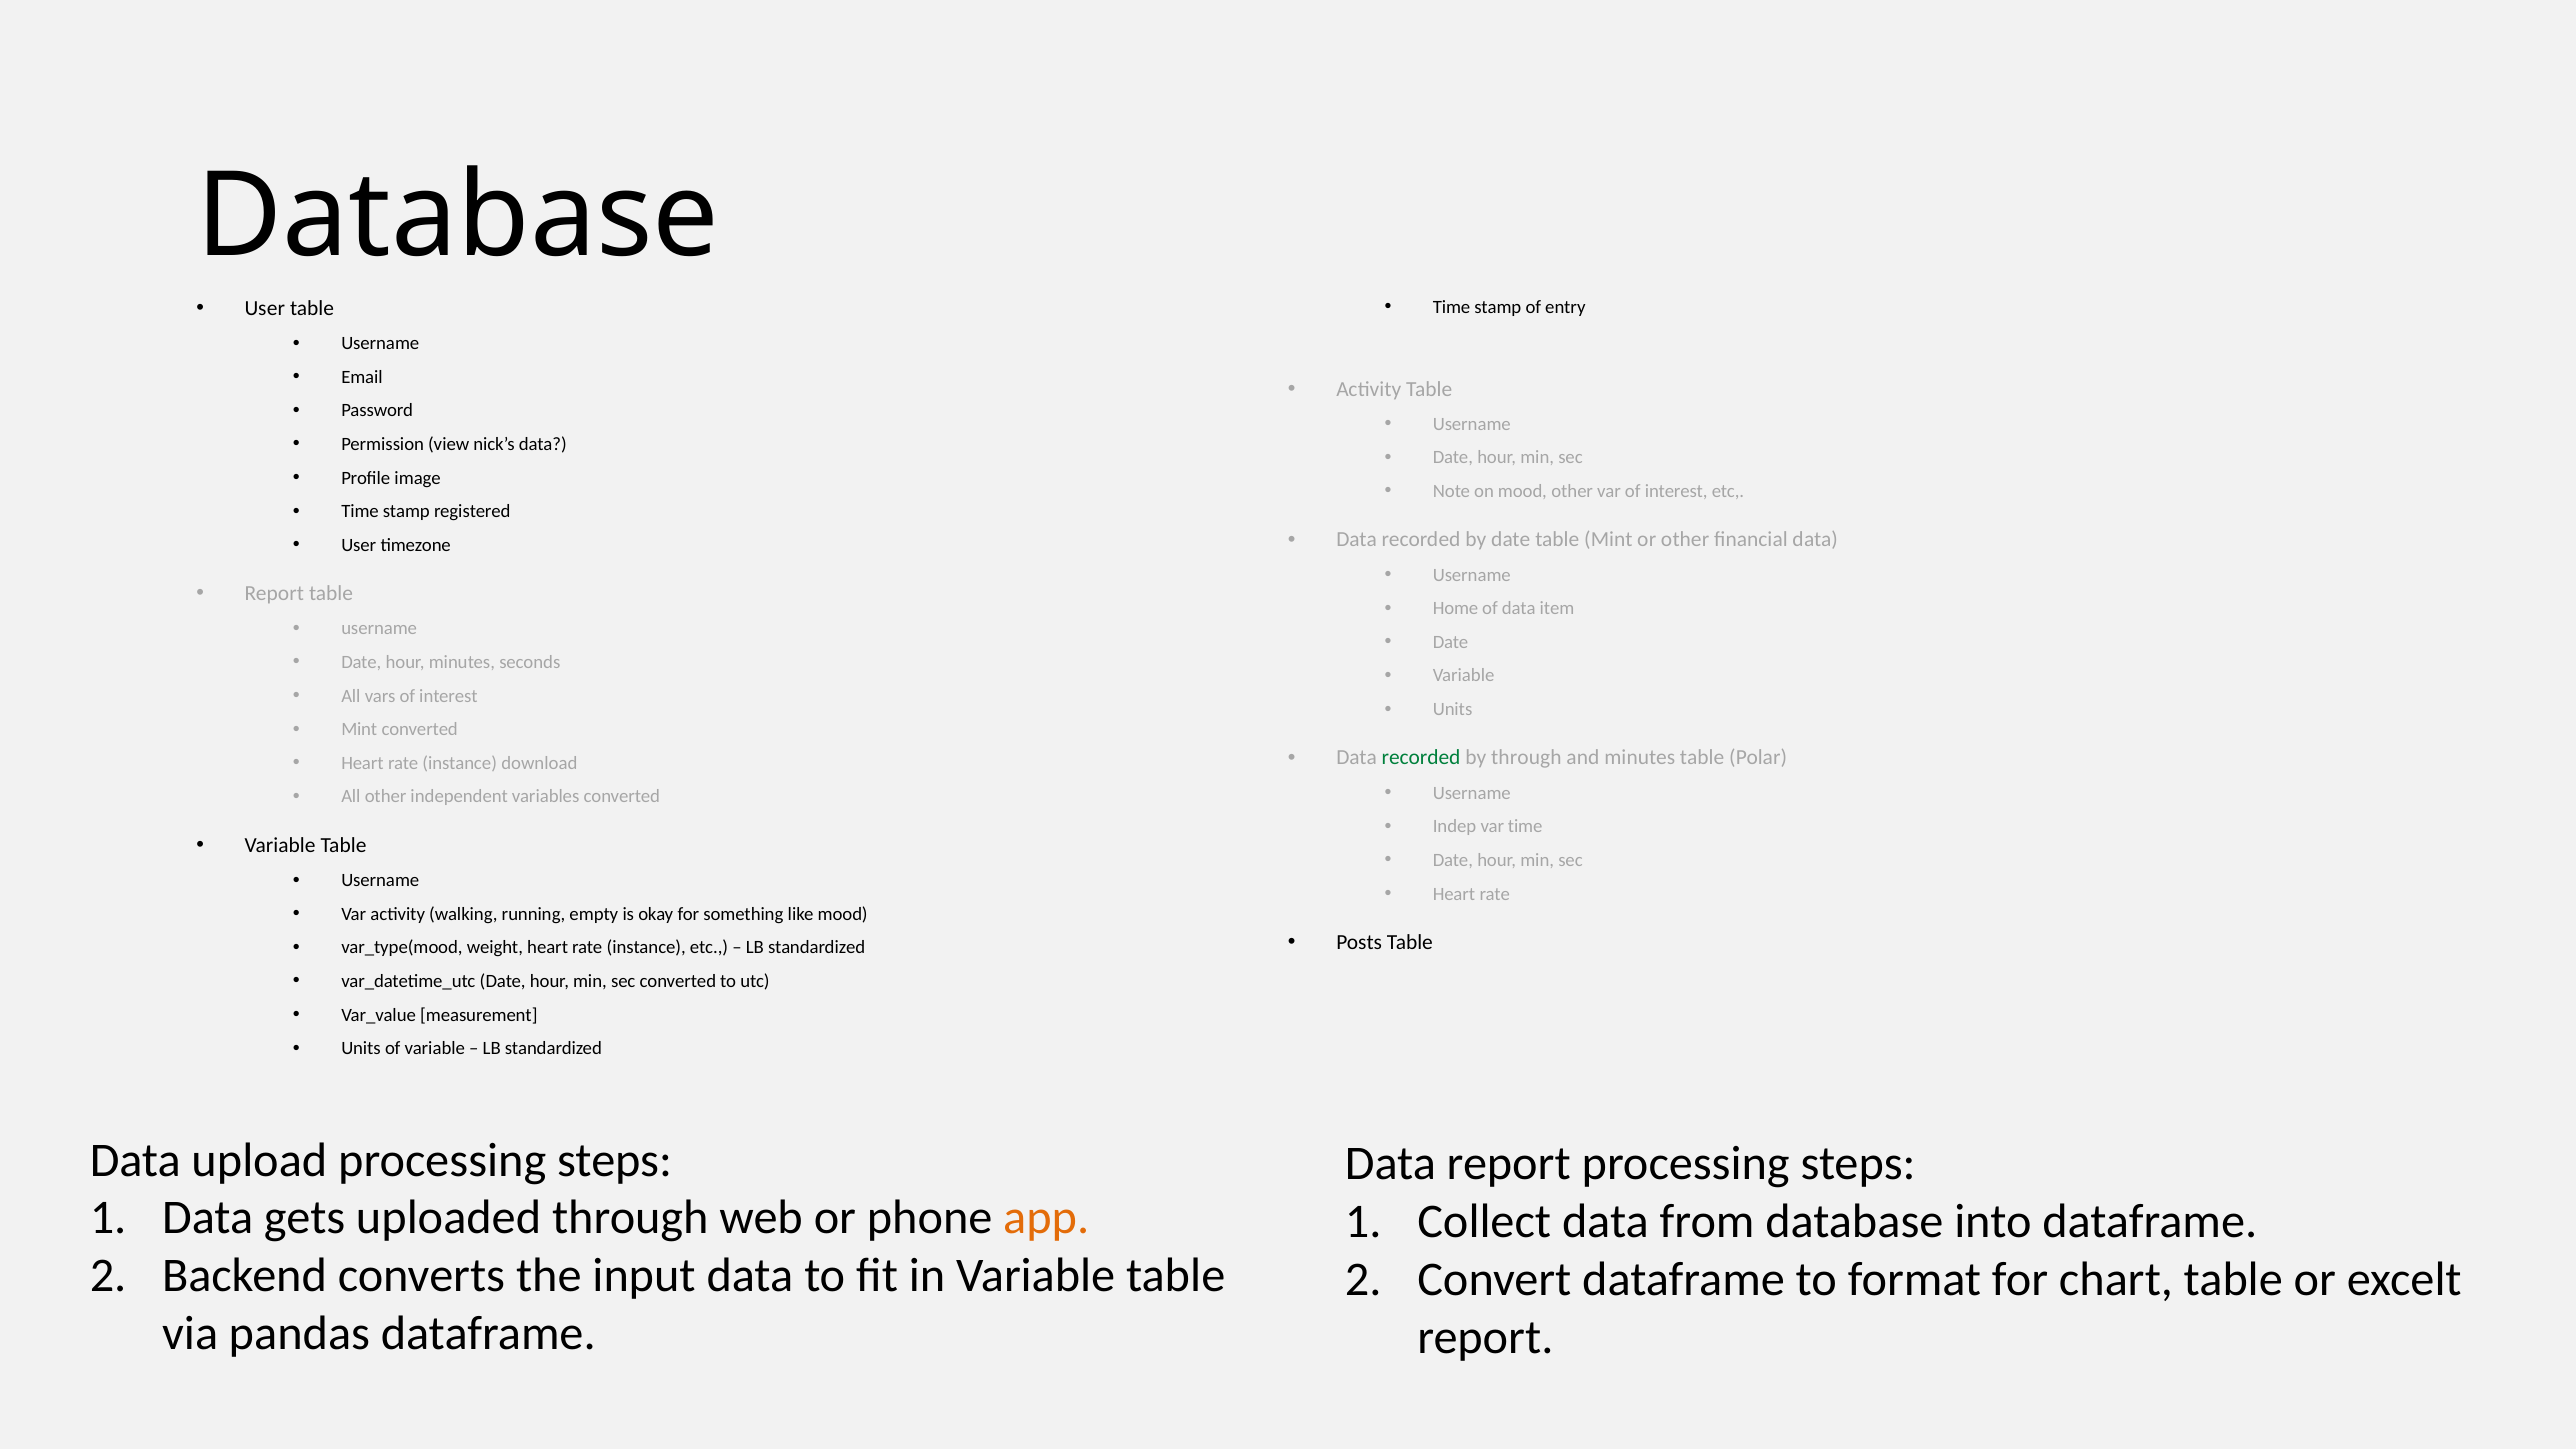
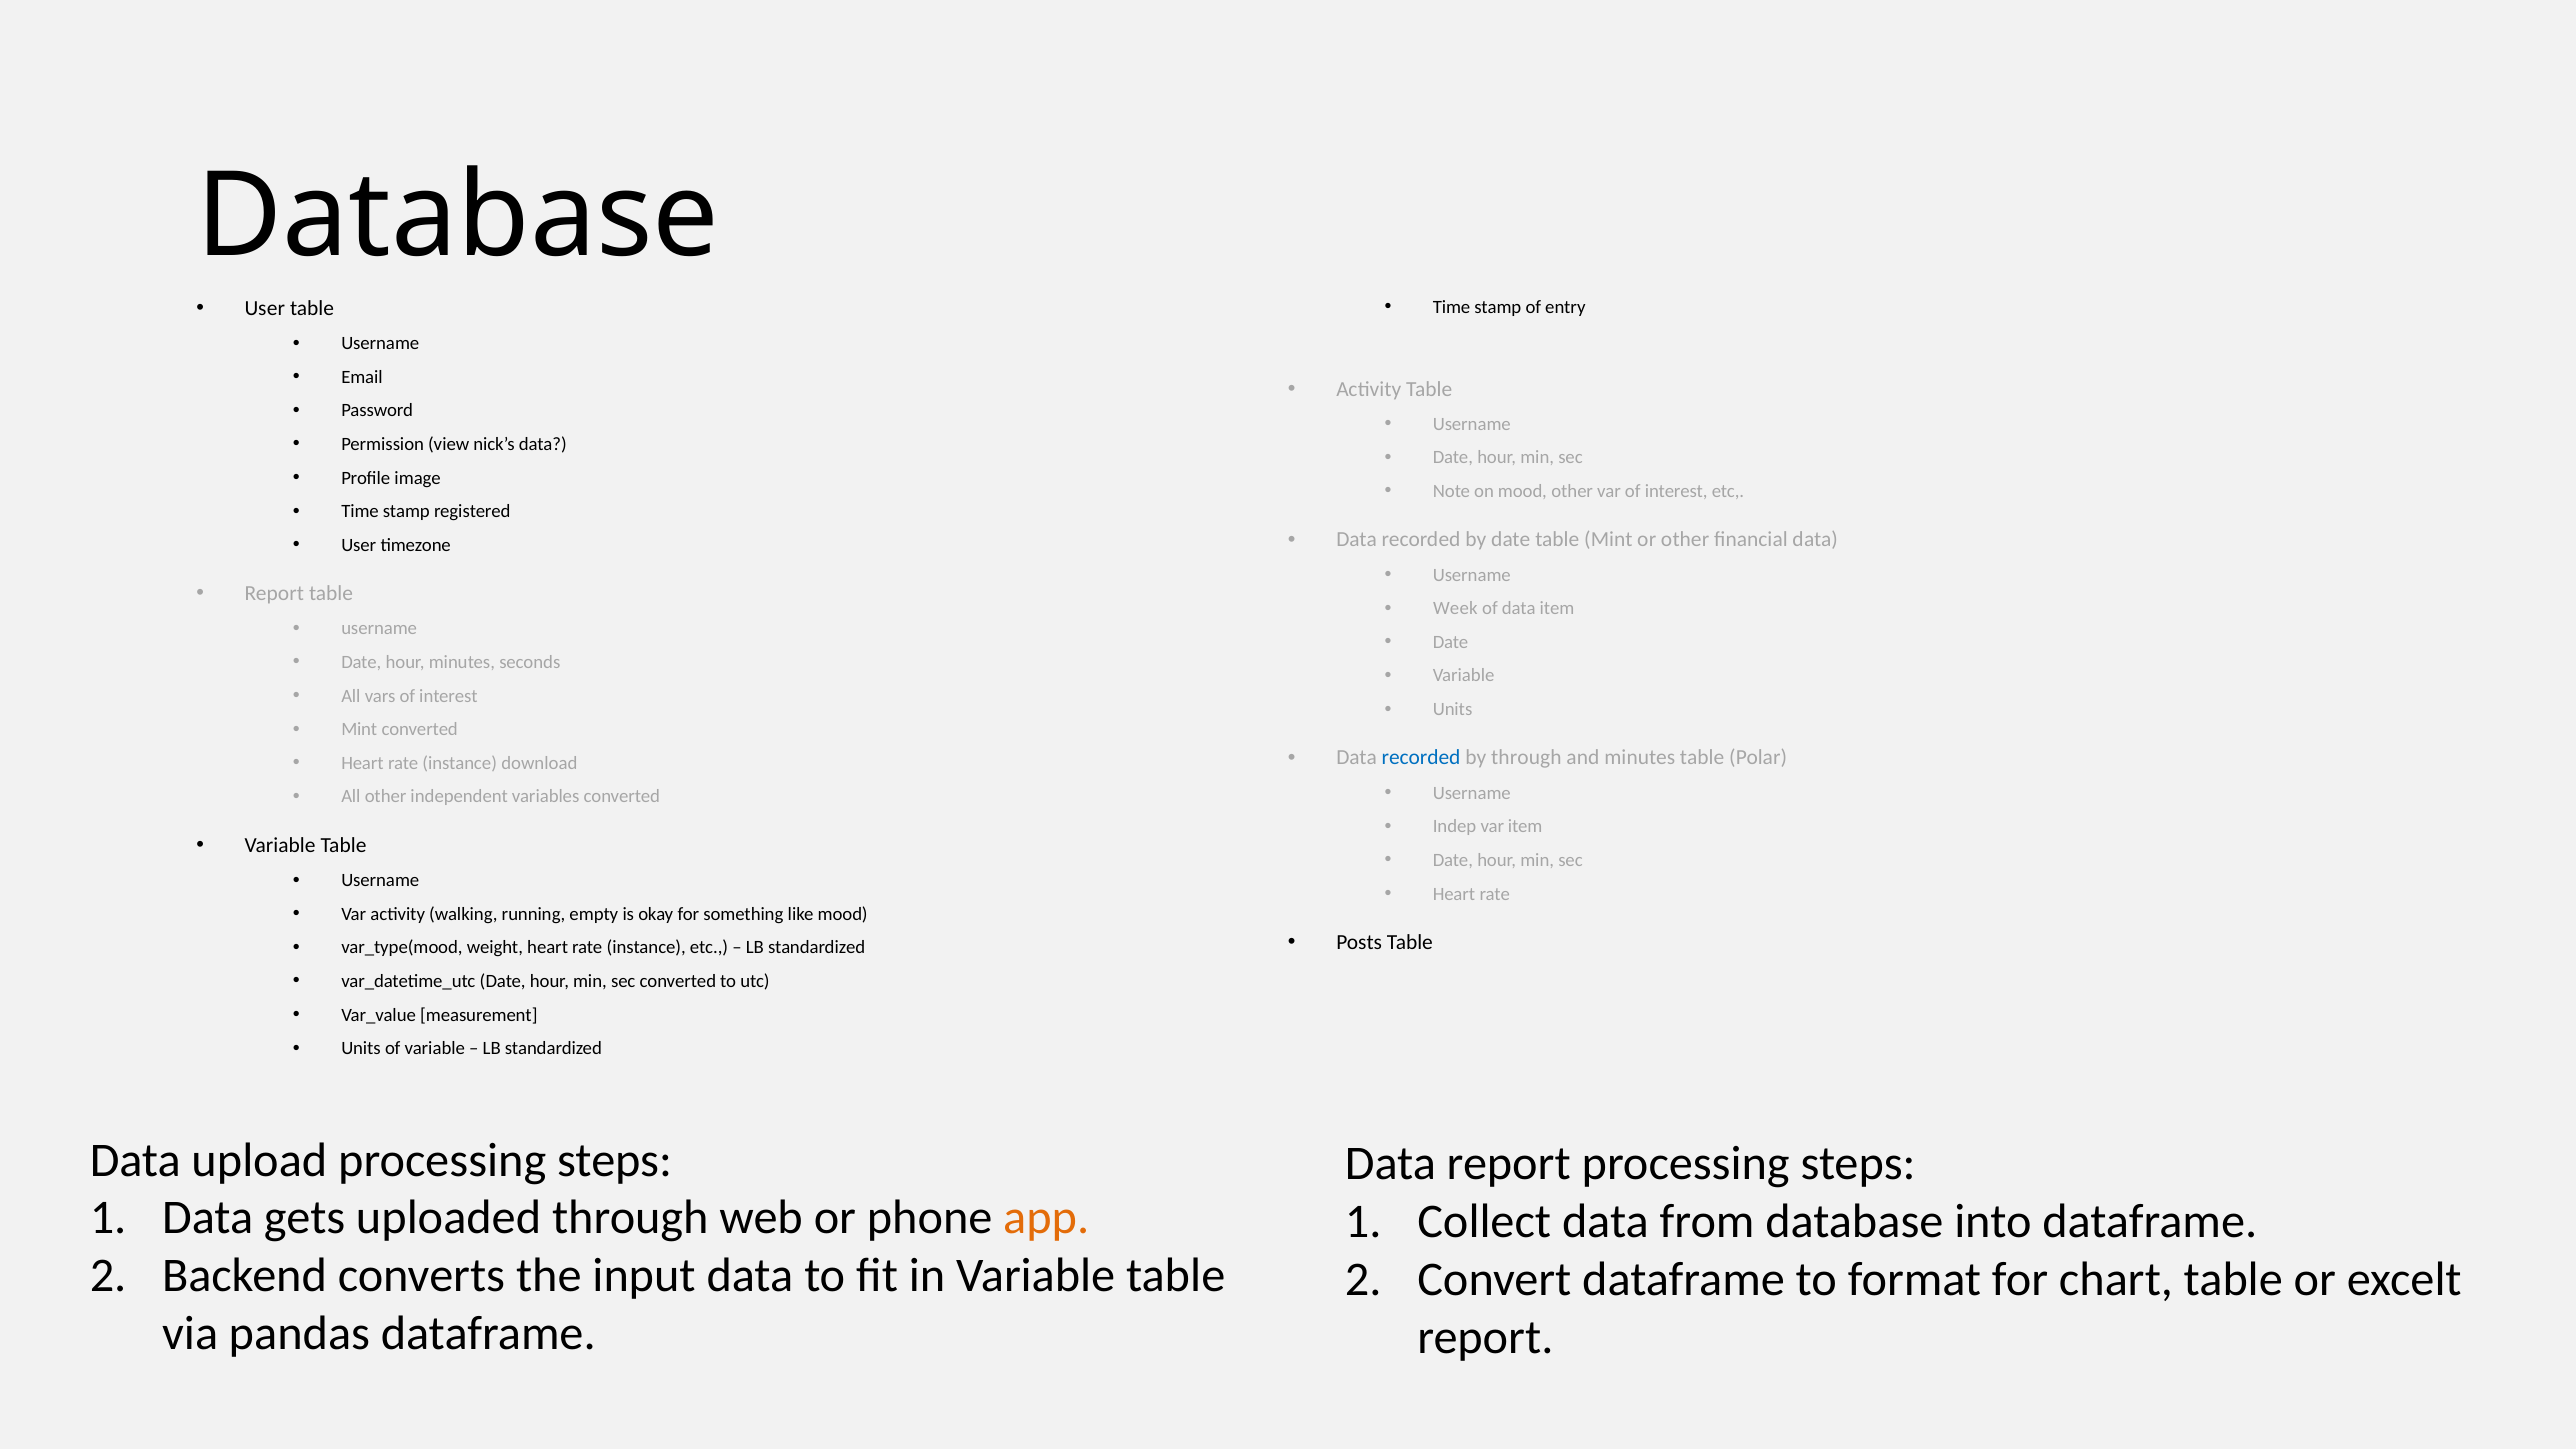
Home: Home -> Week (1455, 609)
recorded colour: green -> blue (1421, 758)
var time: time -> item (1525, 827)
